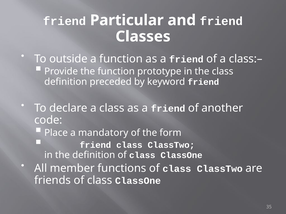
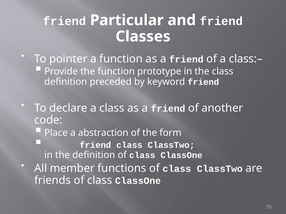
outside: outside -> pointer (68, 59)
mandatory: mandatory -> abstraction (103, 133)
